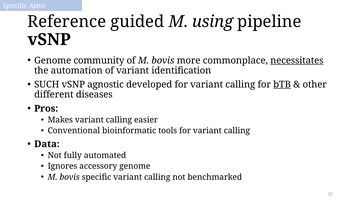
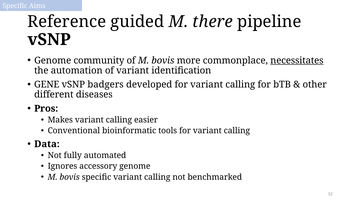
using: using -> there (213, 22)
SUCH: SUCH -> GENE (47, 84)
agnostic: agnostic -> badgers (106, 84)
bTB underline: present -> none (282, 84)
